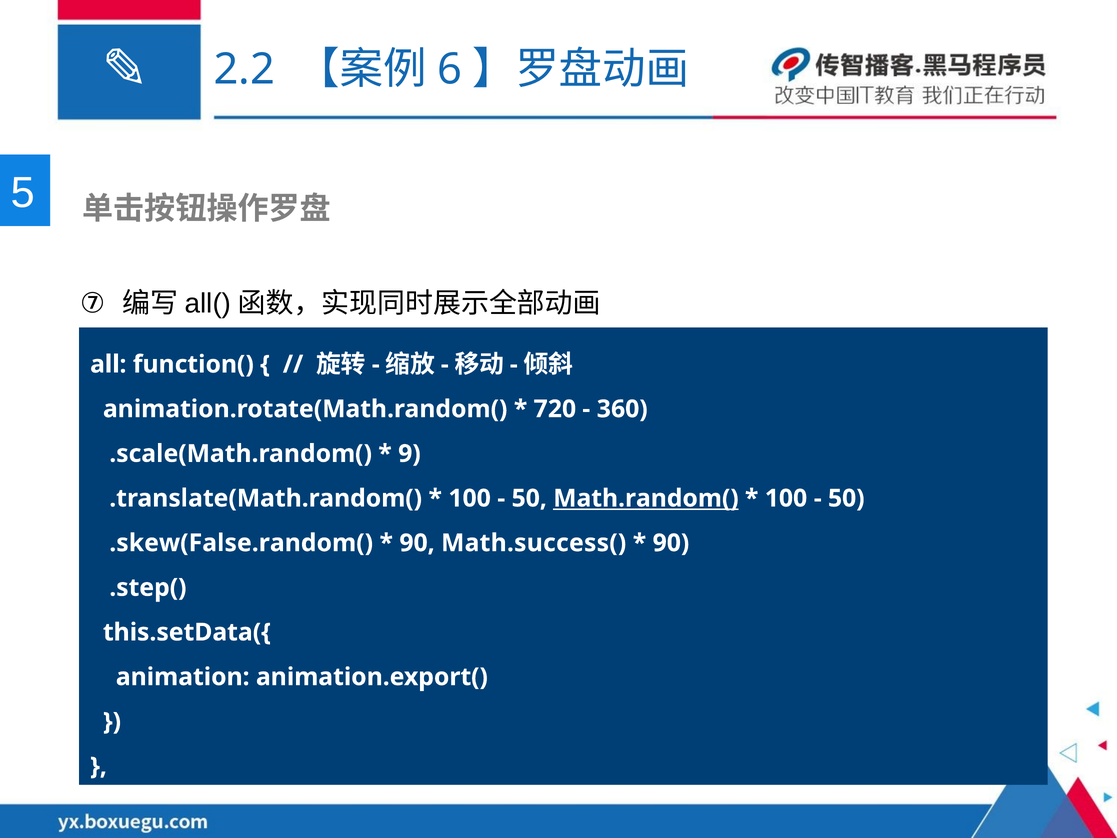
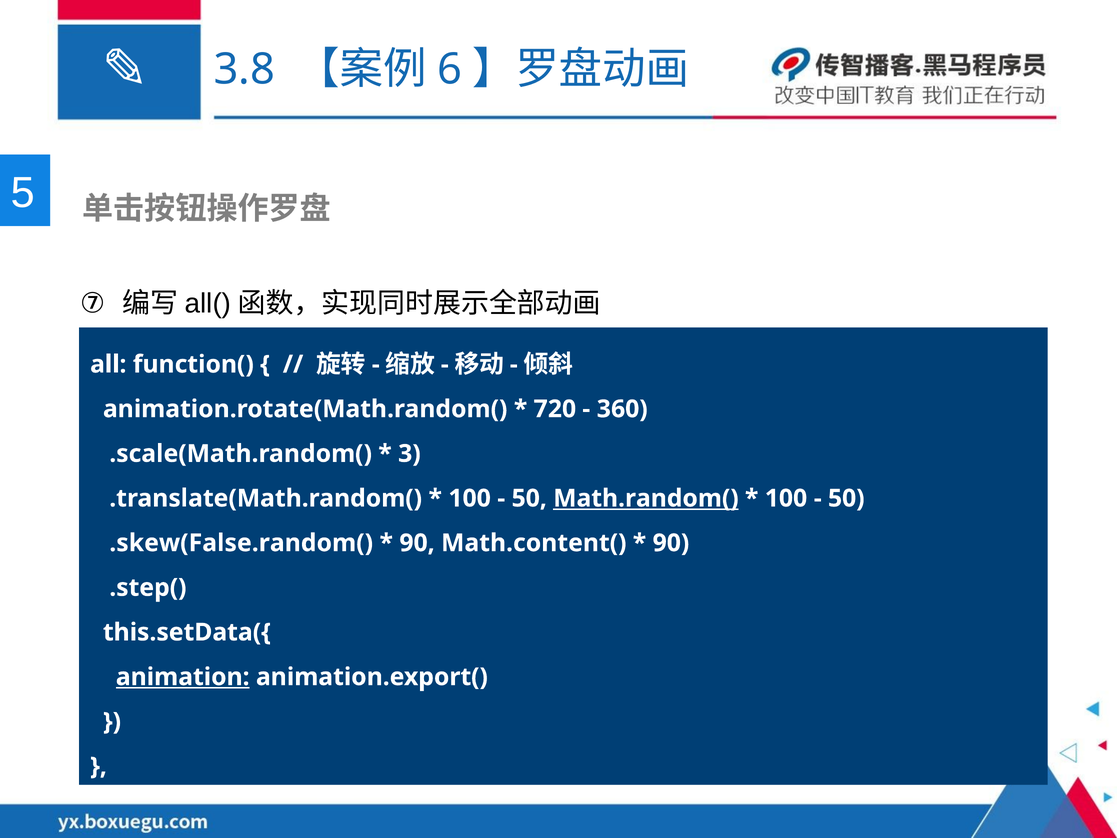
2.2: 2.2 -> 3.8 (244, 69)
9: 9 -> 3 (409, 454)
Math.success(: Math.success( -> Math.content( (534, 543)
animation underline: none -> present (183, 677)
